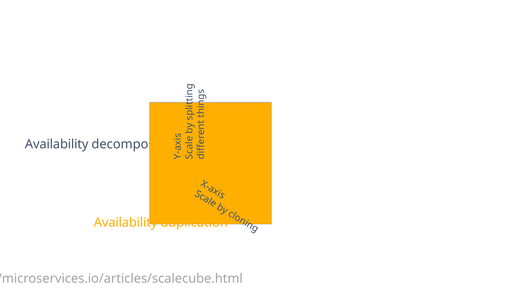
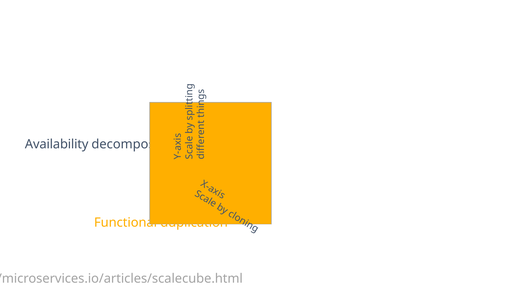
Availability: Availability -> Functional (126, 222)
